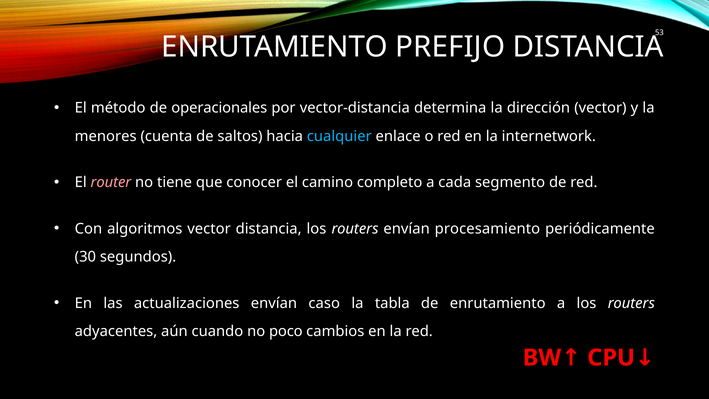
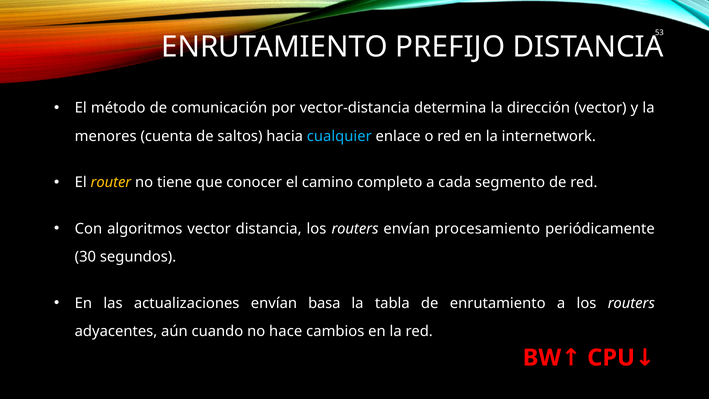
operacionales: operacionales -> comunicación (219, 108)
router colour: pink -> yellow (111, 182)
caso: caso -> basa (324, 303)
poco: poco -> hace (286, 331)
